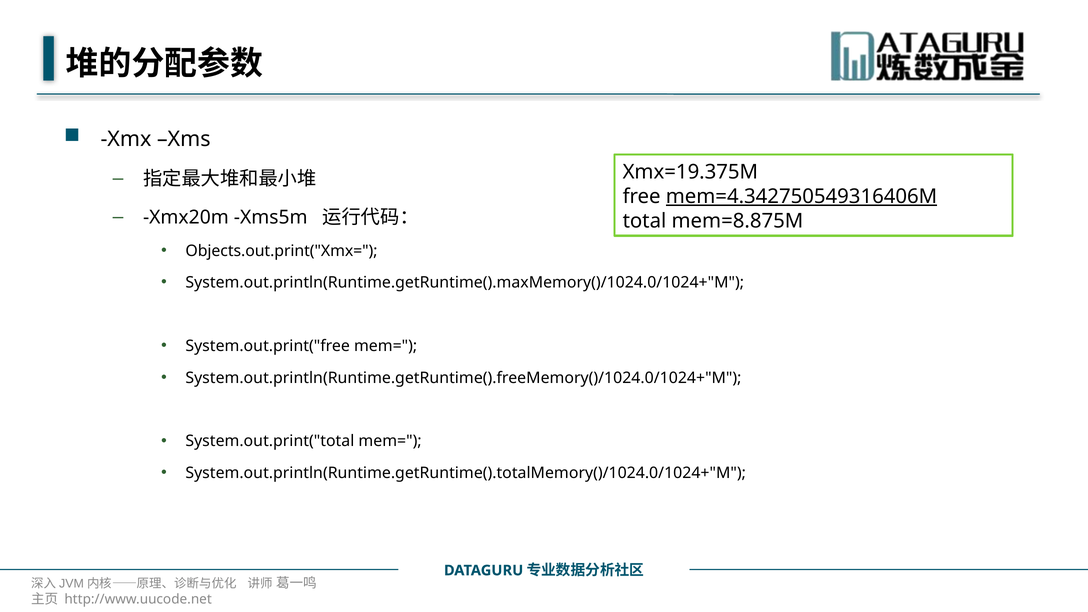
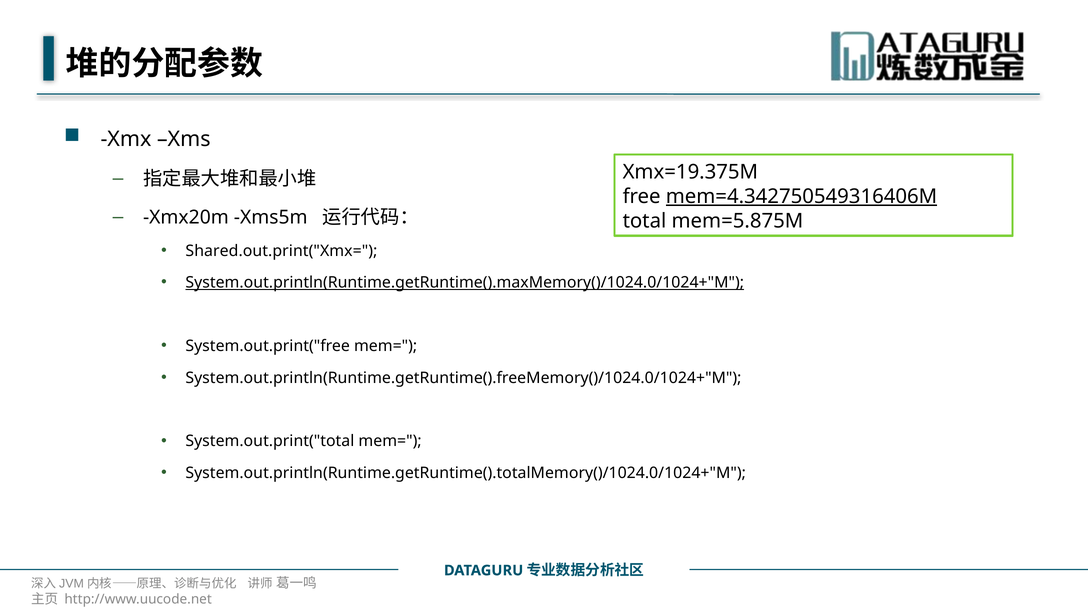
mem=8.875M: mem=8.875M -> mem=5.875M (737, 221)
Objects.out.print("Xmx=: Objects.out.print("Xmx= -> Shared.out.print("Xmx= (281, 251)
System.out.println(Runtime.getRuntime().maxMemory()/1024.0/1024+"M underline: none -> present (465, 282)
